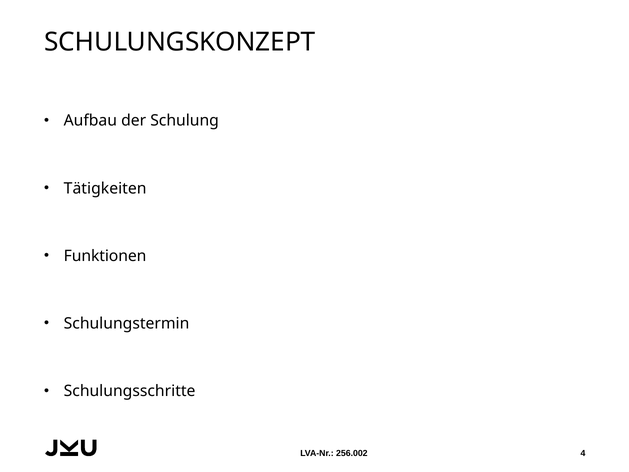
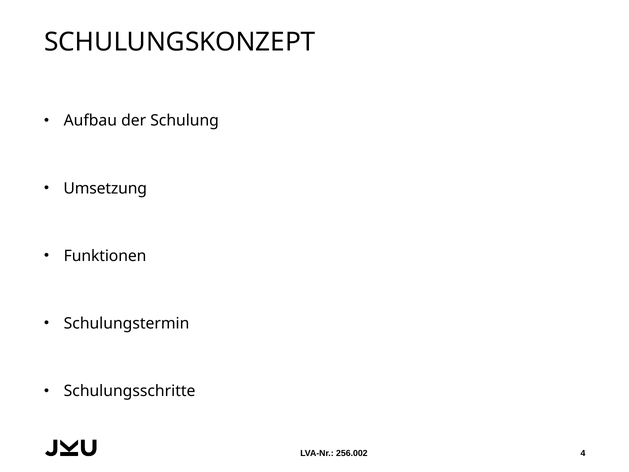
Tätigkeiten: Tätigkeiten -> Umsetzung (105, 188)
